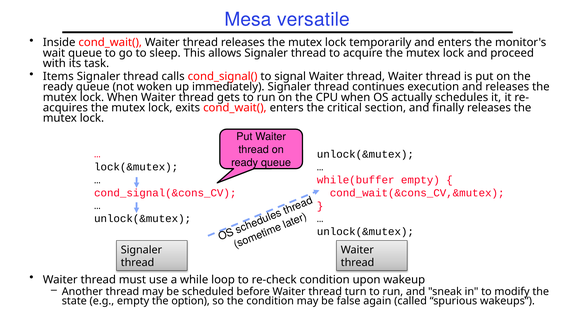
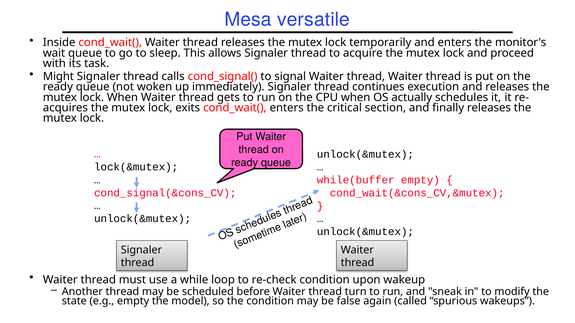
Items: Items -> Might (58, 77)
option: option -> model (191, 301)
